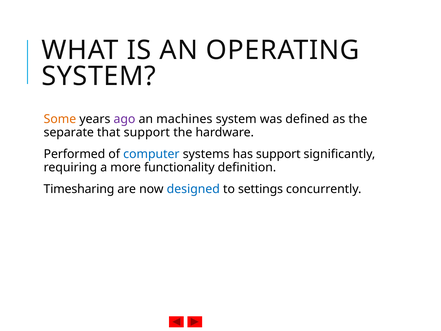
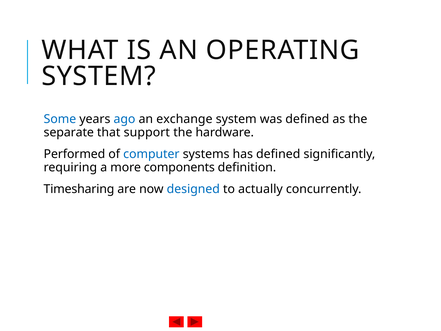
Some colour: orange -> blue (60, 119)
ago colour: purple -> blue (124, 119)
machines: machines -> exchange (184, 119)
has support: support -> defined (278, 154)
functionality: functionality -> components (179, 167)
settings: settings -> actually (260, 189)
